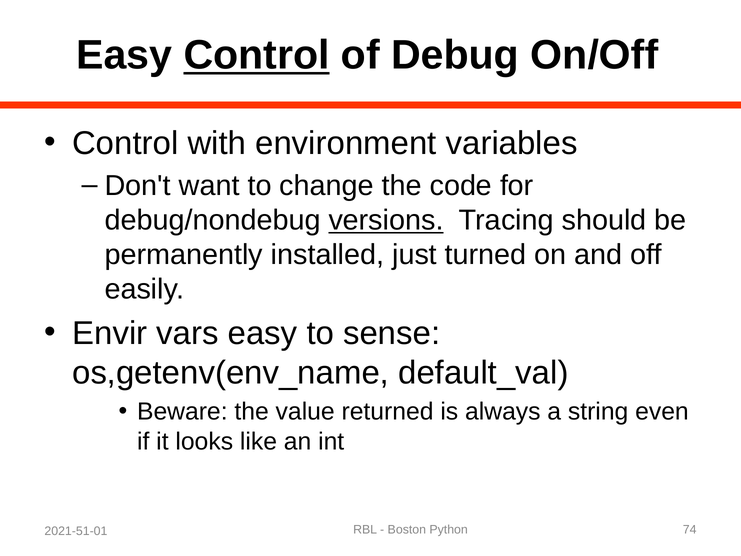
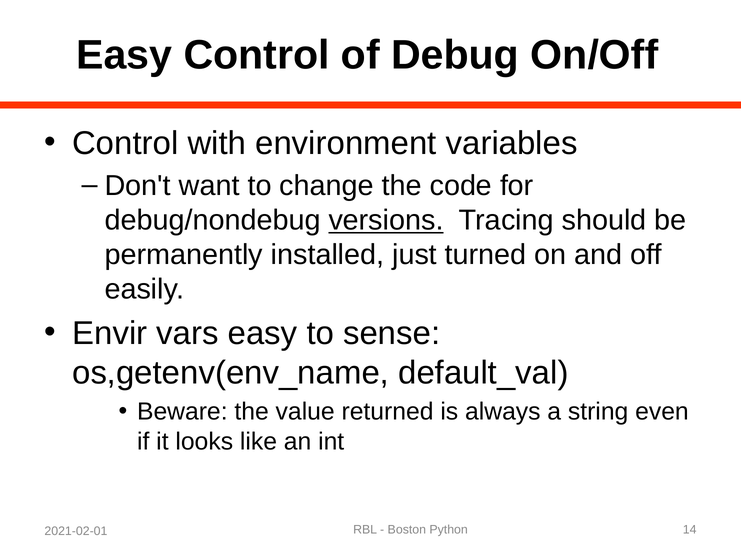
Control underline: present -> none (257, 55)
74: 74 -> 14 (690, 529)
2021-51-01: 2021-51-01 -> 2021-02-01 (76, 531)
